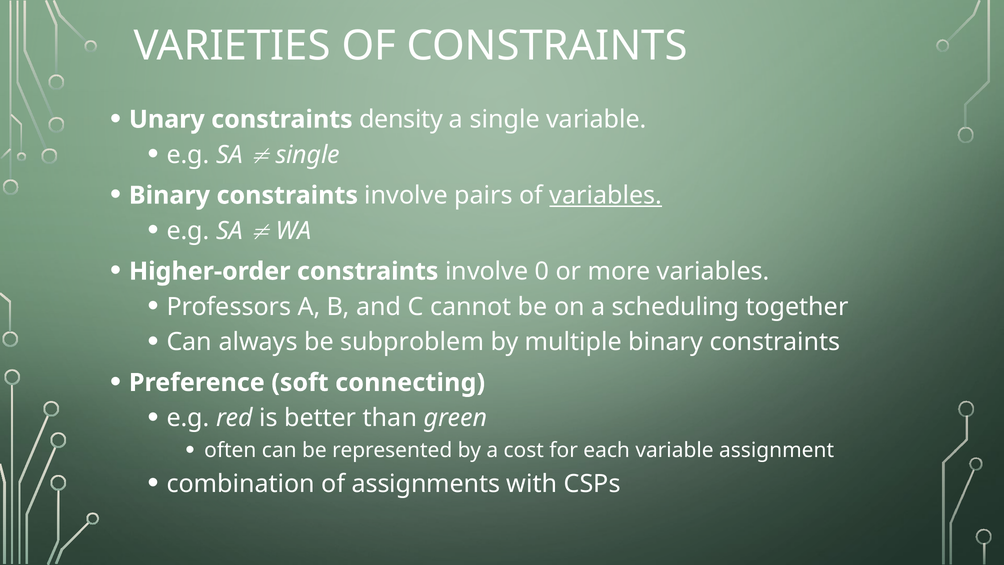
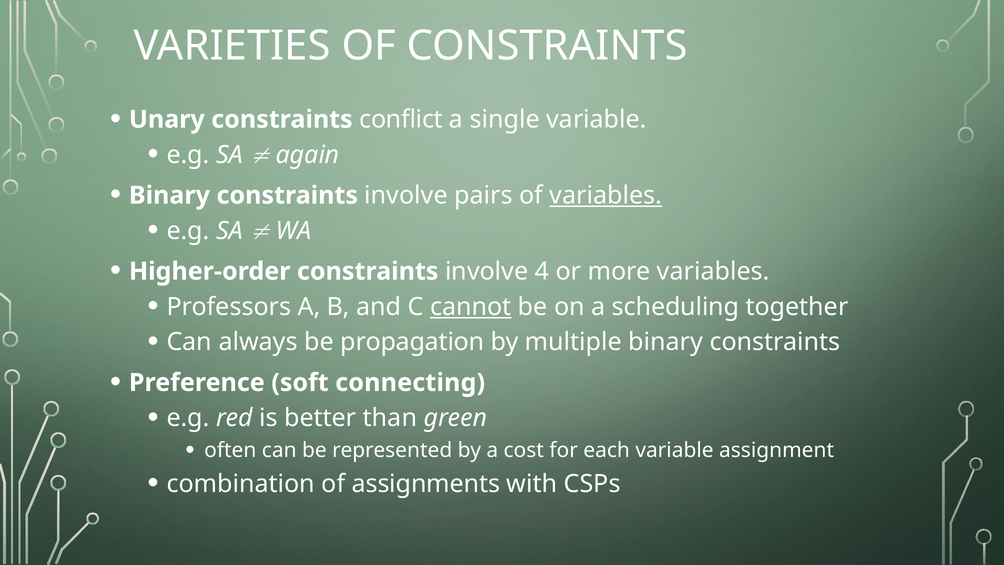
density: density -> conflict (401, 119)
single: single -> again (308, 155)
0: 0 -> 4 (542, 271)
cannot underline: none -> present (471, 307)
subproblem: subproblem -> propagation (412, 342)
